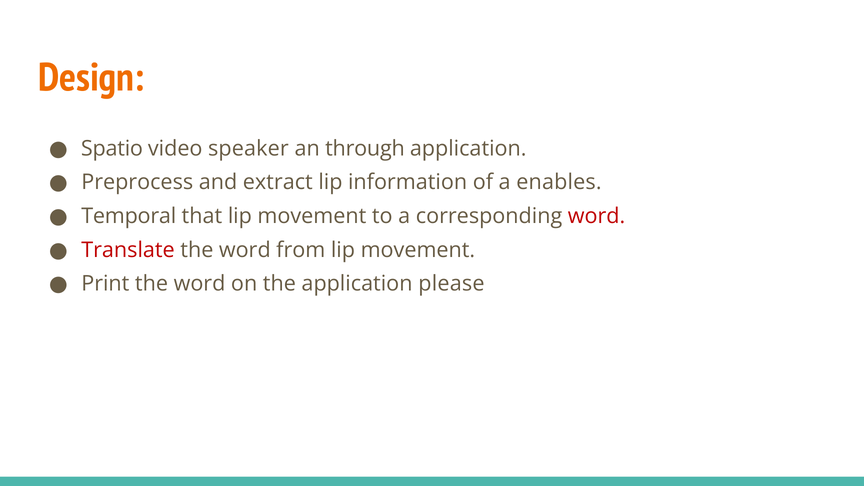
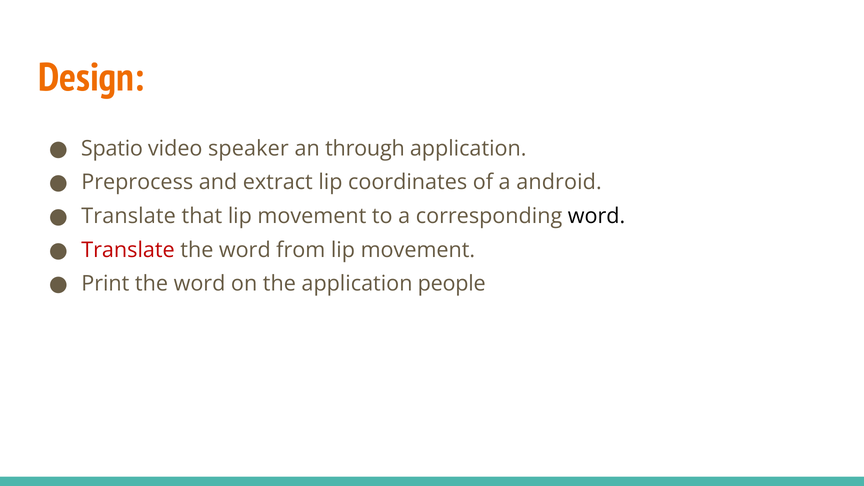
information: information -> coordinates (408, 182)
enables: enables -> android (559, 182)
Temporal: Temporal -> Translate (129, 216)
word colour: red -> black (596, 216)
please: please -> people (452, 284)
